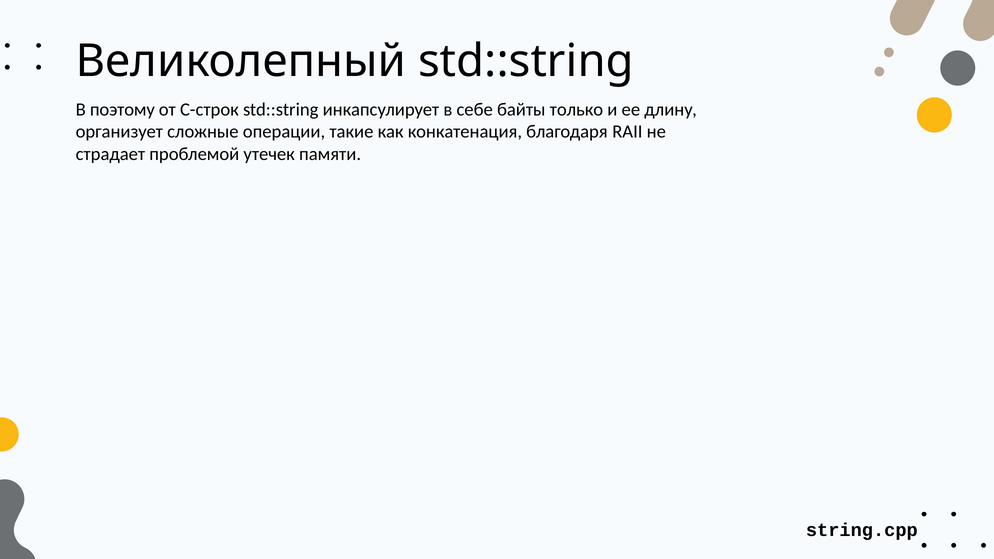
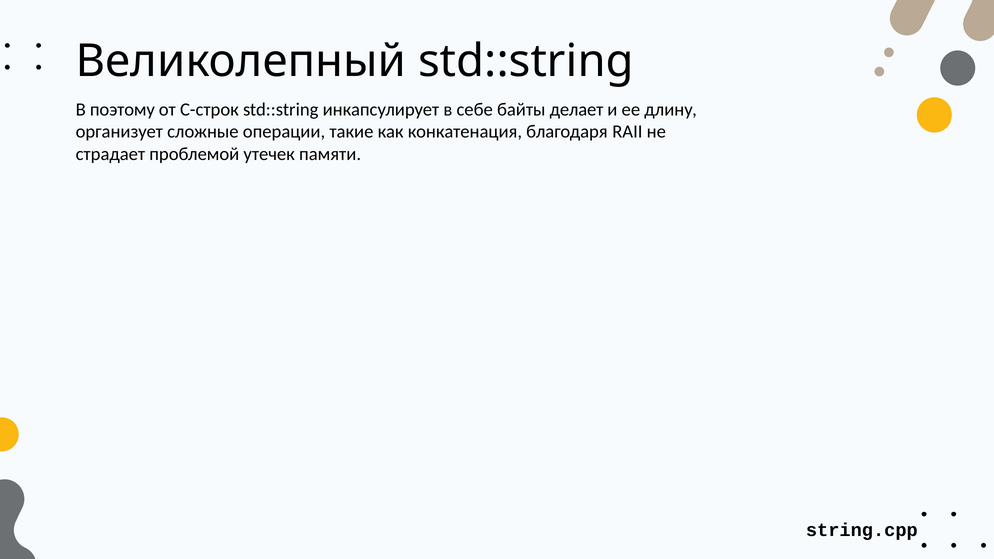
только: только -> делает (577, 109)
